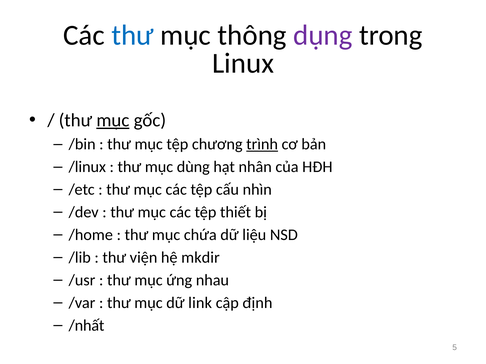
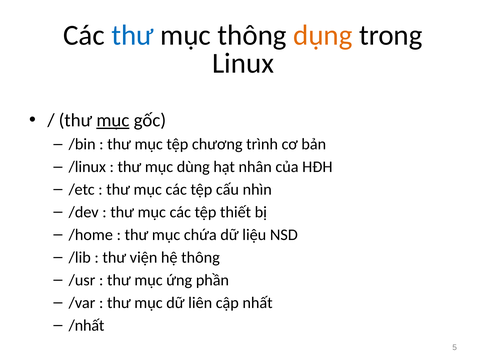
dụng colour: purple -> orange (323, 35)
trình underline: present -> none (262, 144)
hệ mkdir: mkdir -> thông (201, 258)
nhau: nhau -> phần (212, 280)
link: link -> liên (200, 303)
định: định -> nhất (258, 303)
